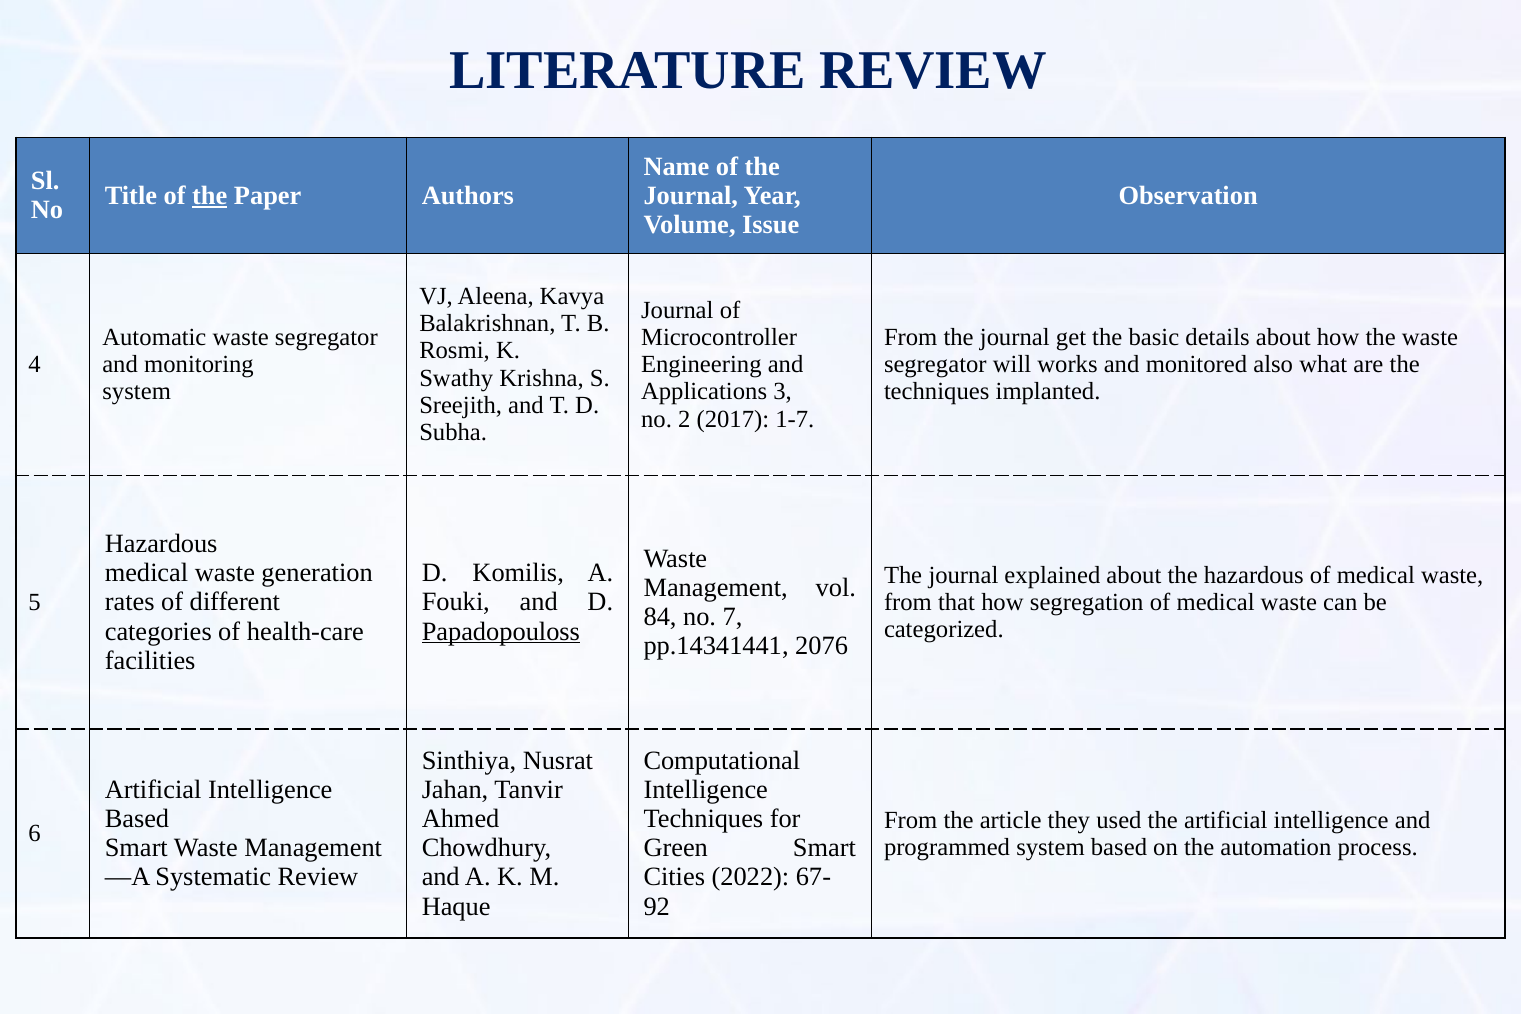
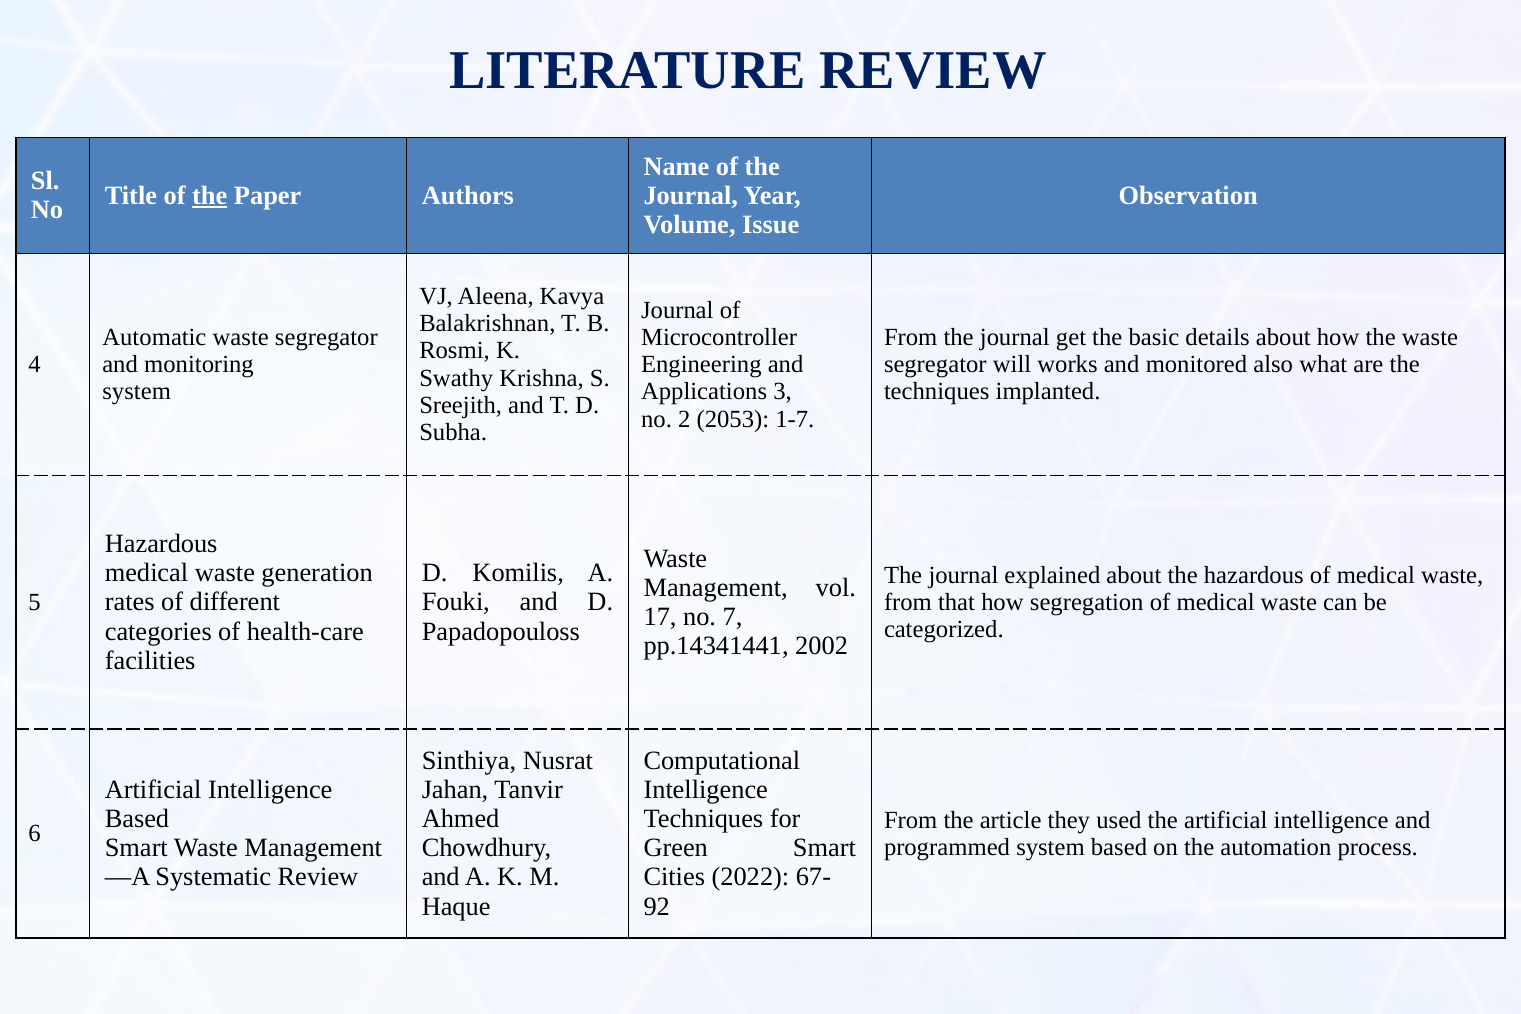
2017: 2017 -> 2053 (733, 419)
84: 84 -> 17 (660, 617)
Papadopouloss underline: present -> none (501, 631)
2076: 2076 -> 2002 (822, 646)
